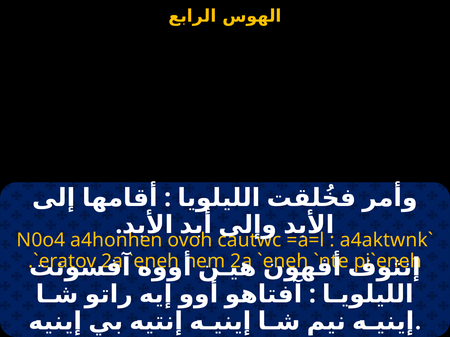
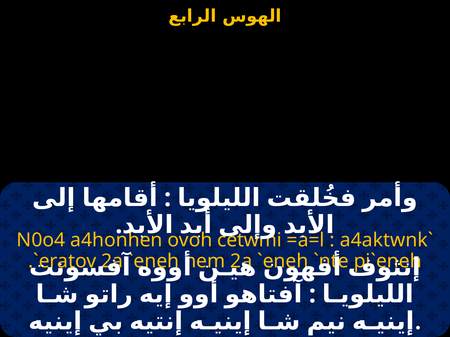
cautwc: cautwc -> cetwmi (250, 241)
